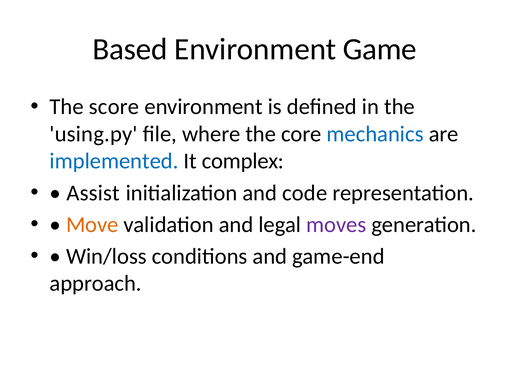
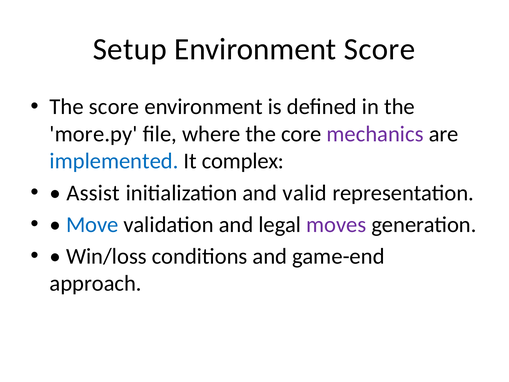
Based: Based -> Setup (130, 49)
Environment Game: Game -> Score (380, 49)
using.py: using.py -> more.py (94, 134)
mechanics colour: blue -> purple (375, 134)
code: code -> valid (305, 193)
Move colour: orange -> blue (92, 224)
